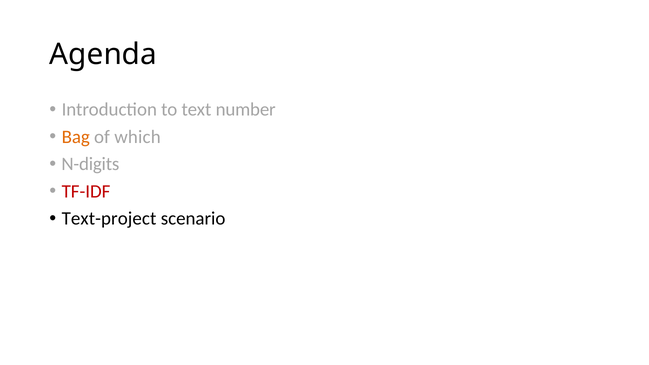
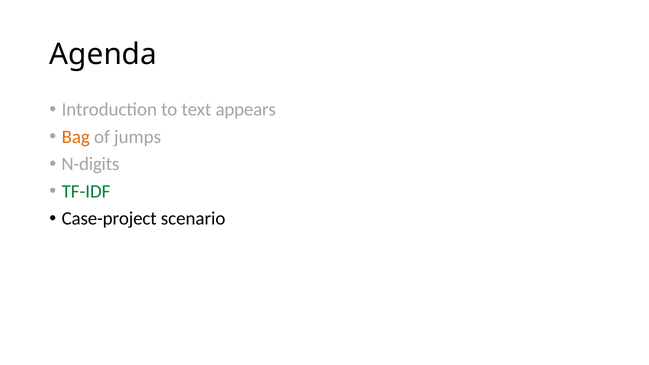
number: number -> appears (246, 110)
which: which -> jumps (138, 137)
TF-IDF colour: red -> green (86, 191)
Text-project: Text-project -> Case-project (109, 219)
